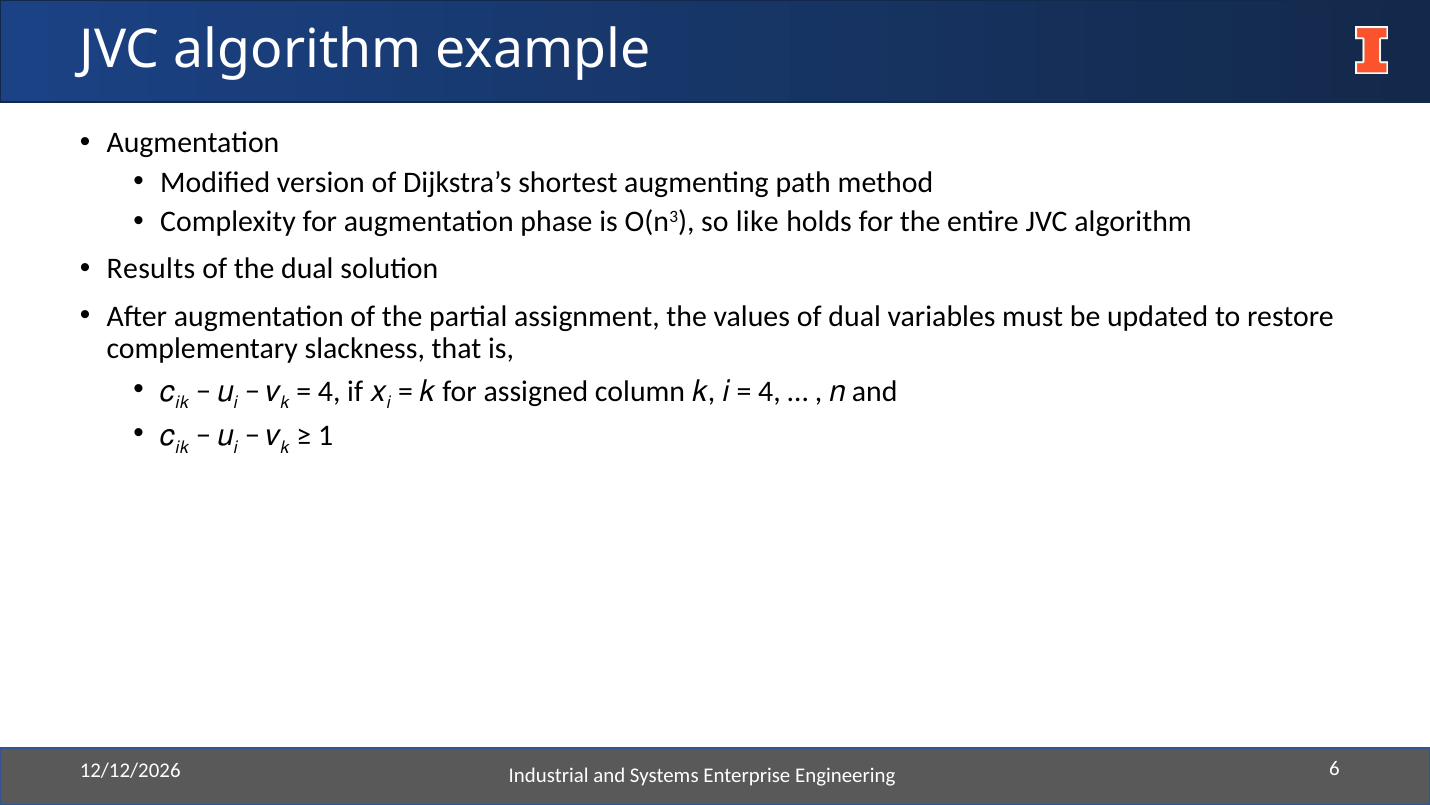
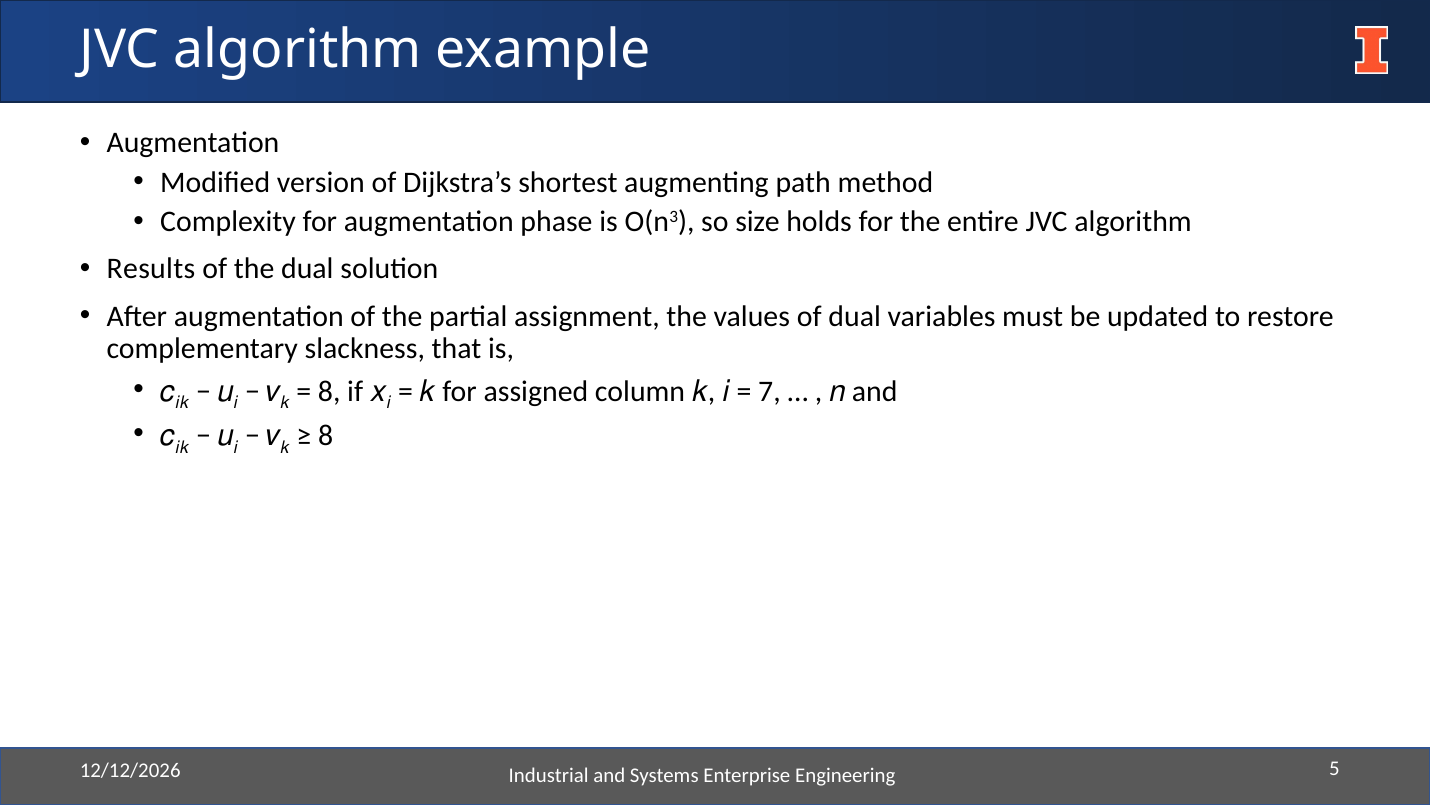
like: like -> size (758, 222)
4: 4 -> 8 (329, 391)
4: 4 -> 7 (769, 391)
1: 1 -> 8 (326, 436)
6: 6 -> 5 (1334, 768)
